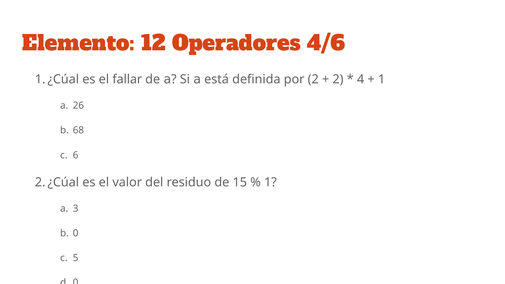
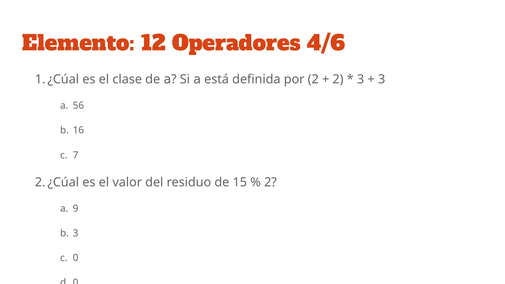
fallar: fallar -> clase (127, 79)
4: 4 -> 3 (361, 79)
1: 1 -> 3 (382, 79)
26: 26 -> 56 (78, 106)
68: 68 -> 16 (78, 130)
6: 6 -> 7 (76, 155)
1: 1 -> 2 (270, 182)
3: 3 -> 9 (76, 209)
0: 0 -> 3 (76, 233)
5: 5 -> 0 (76, 258)
